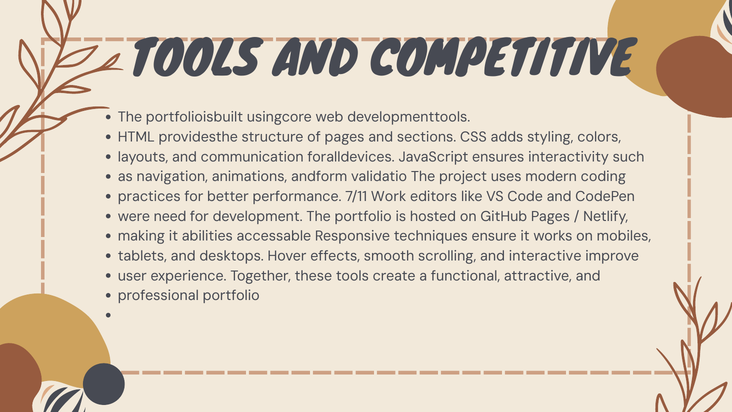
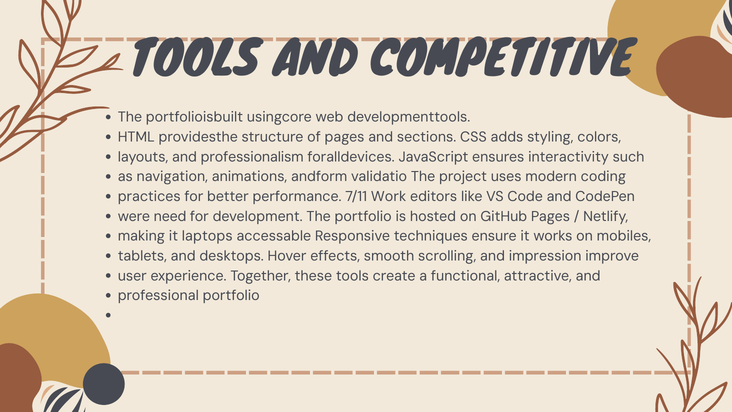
communication: communication -> professionalism (252, 157)
abilities: abilities -> laptops (207, 236)
interactive: interactive -> impression (545, 256)
